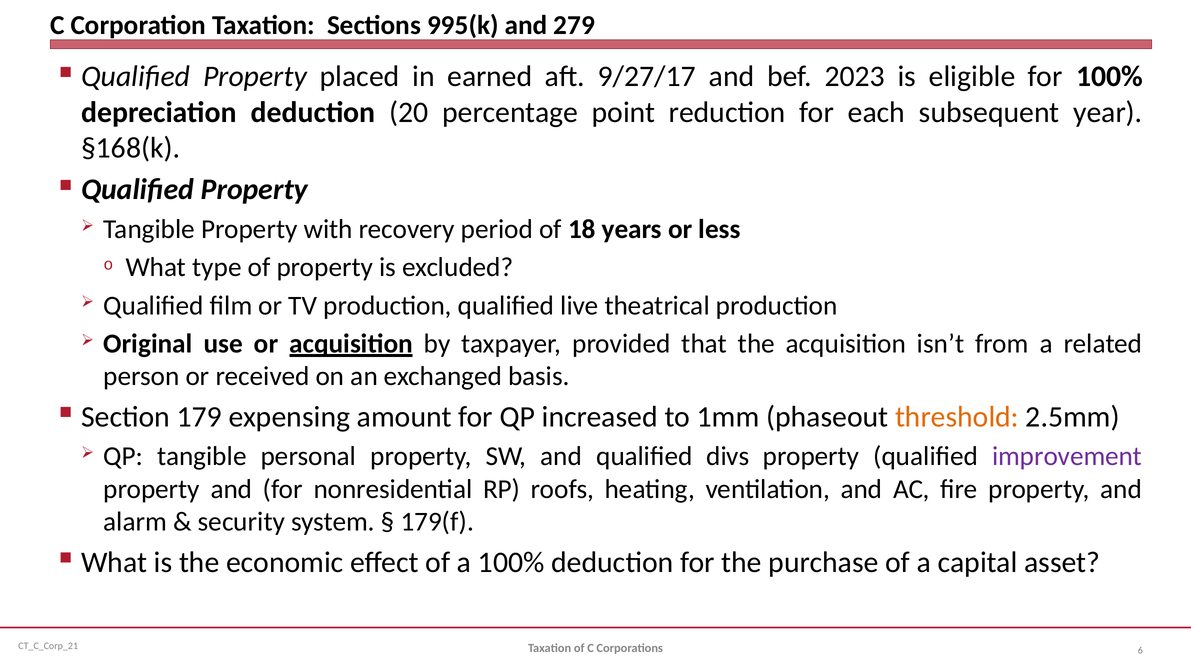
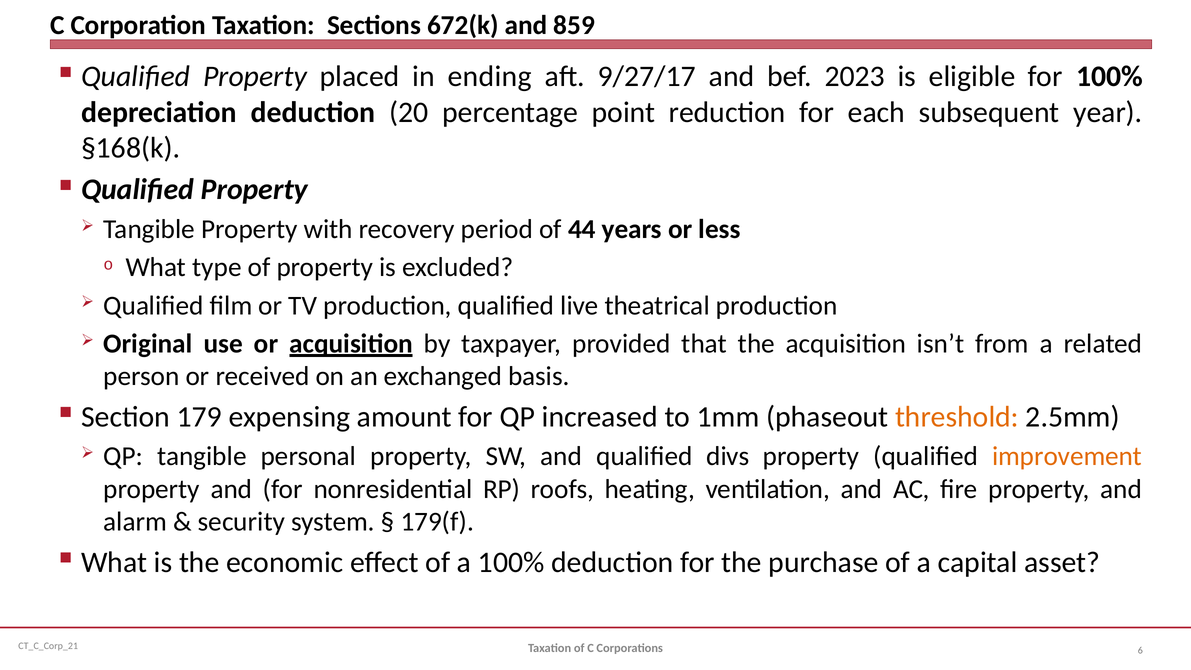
995(k: 995(k -> 672(k (463, 25)
279: 279 -> 859 (574, 25)
earned: earned -> ending (490, 76)
18: 18 -> 44 (582, 229)
improvement colour: purple -> orange (1067, 456)
